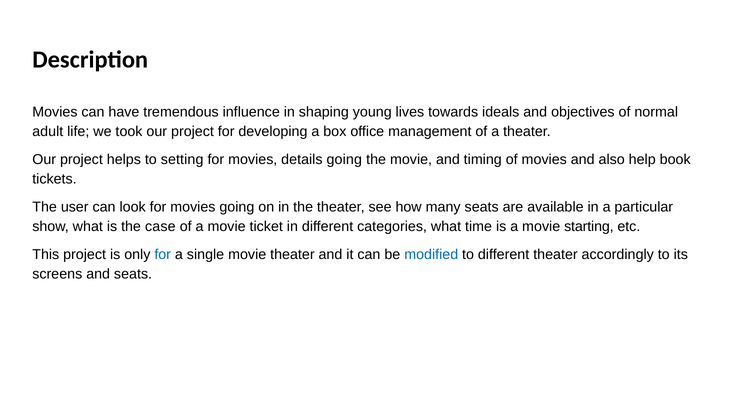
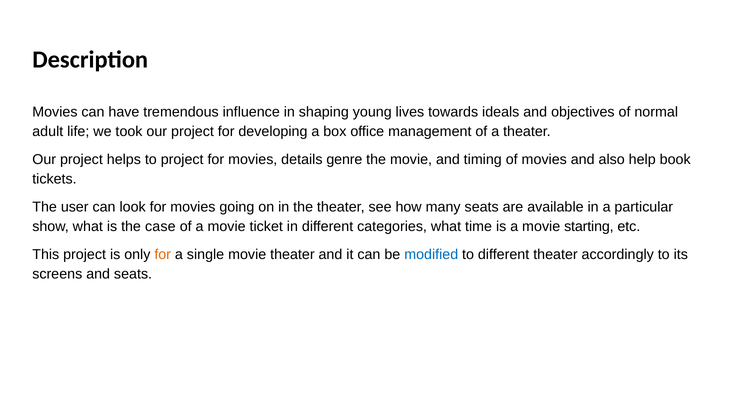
to setting: setting -> project (182, 159)
details going: going -> genre (344, 159)
for colour: blue -> orange (163, 254)
